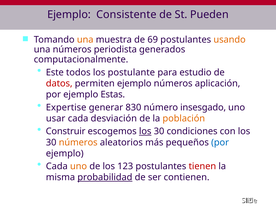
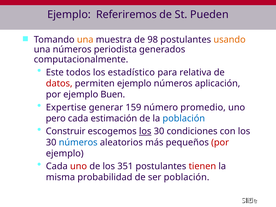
Consistente: Consistente -> Referiremos (126, 15)
69: 69 -> 98 (153, 40)
postulante: postulante -> estadístico (131, 72)
estudio: estudio -> relativa (195, 72)
Estas: Estas -> Buen (113, 95)
830: 830 -> 159 (133, 107)
insesgado: insesgado -> promedio (203, 107)
usar: usar -> pero (56, 118)
desviación: desviación -> estimación (114, 118)
población colour: orange -> blue (184, 118)
números colour: orange -> blue (78, 142)
por colour: blue -> red (220, 142)
uno colour: orange -> red (79, 166)
123: 123 -> 351 (125, 166)
probabilidad underline: present -> none (105, 177)
ser contienen: contienen -> población (187, 177)
